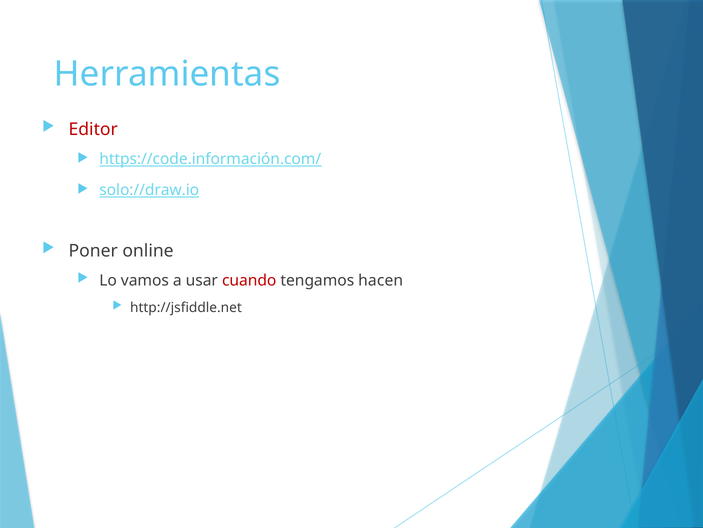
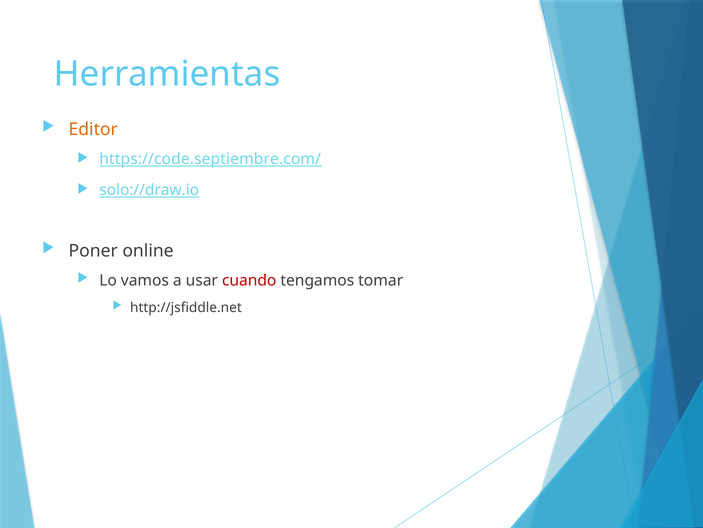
Editor colour: red -> orange (93, 129)
https://code.información.com/: https://code.información.com/ -> https://code.septiembre.com/ (210, 159)
hacen: hacen -> tomar (381, 280)
